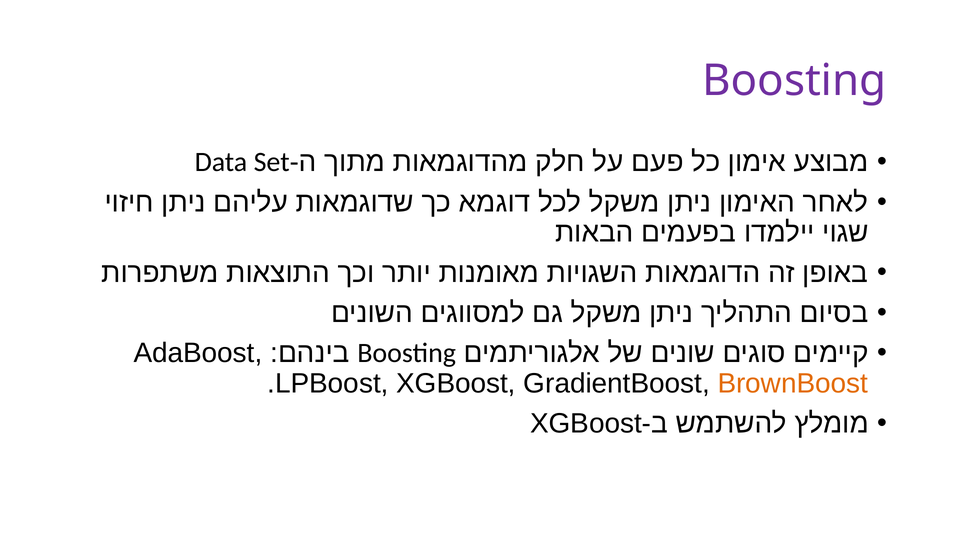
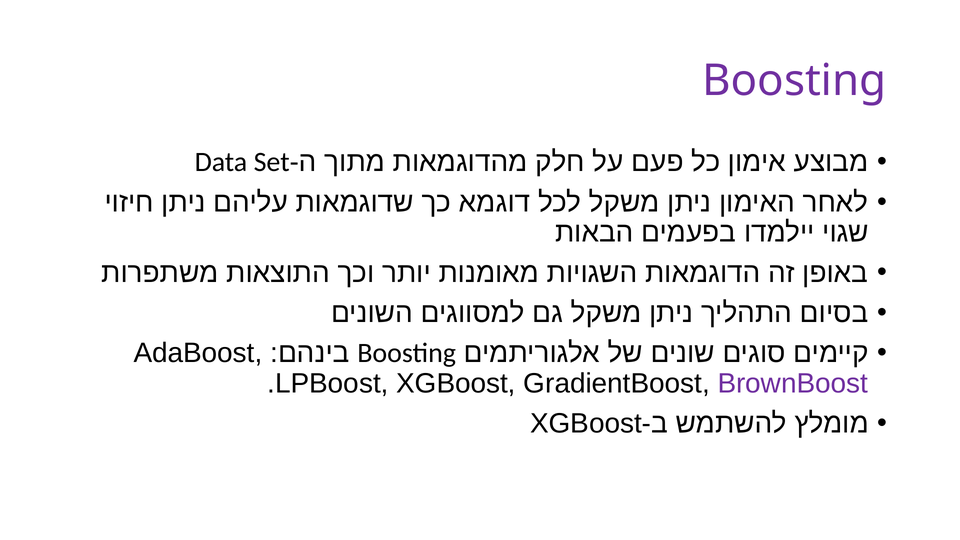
BrownBoost colour: orange -> purple (793, 383)
